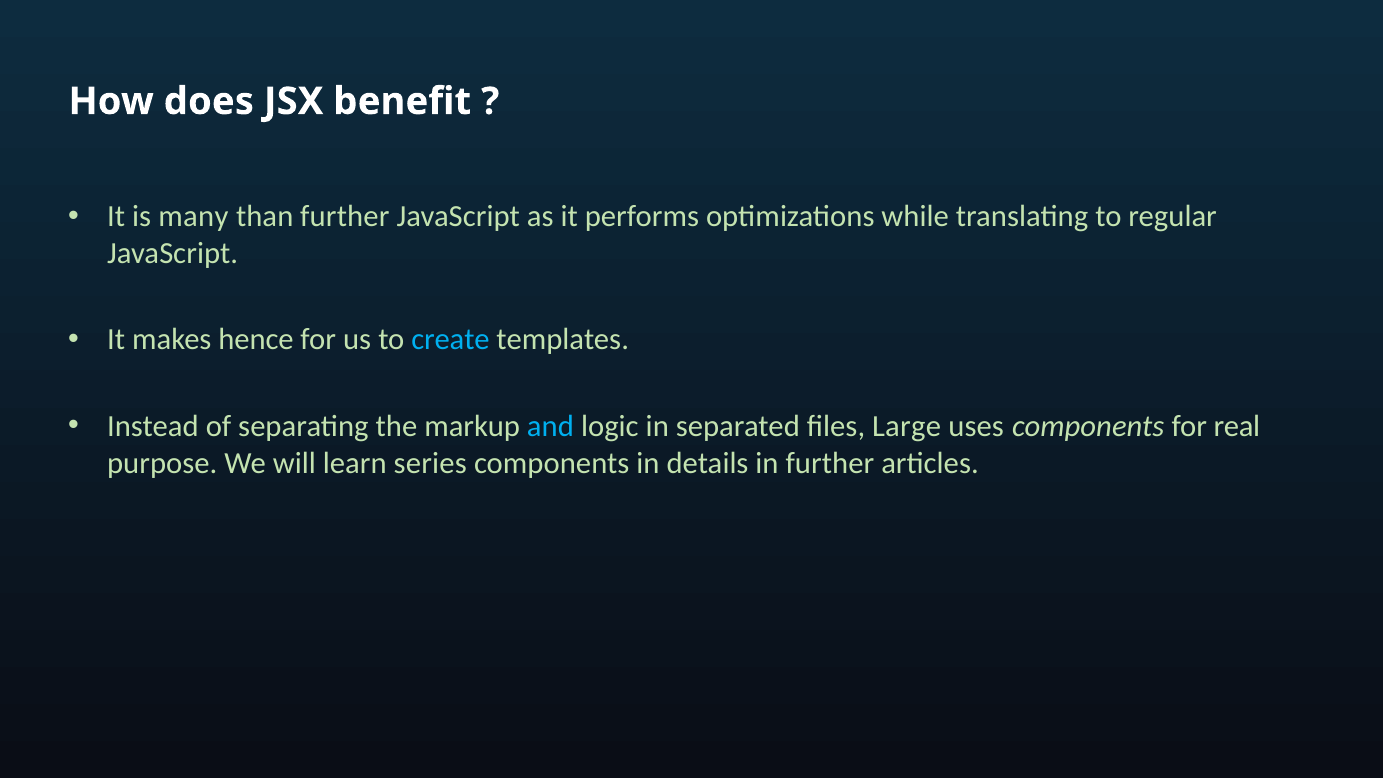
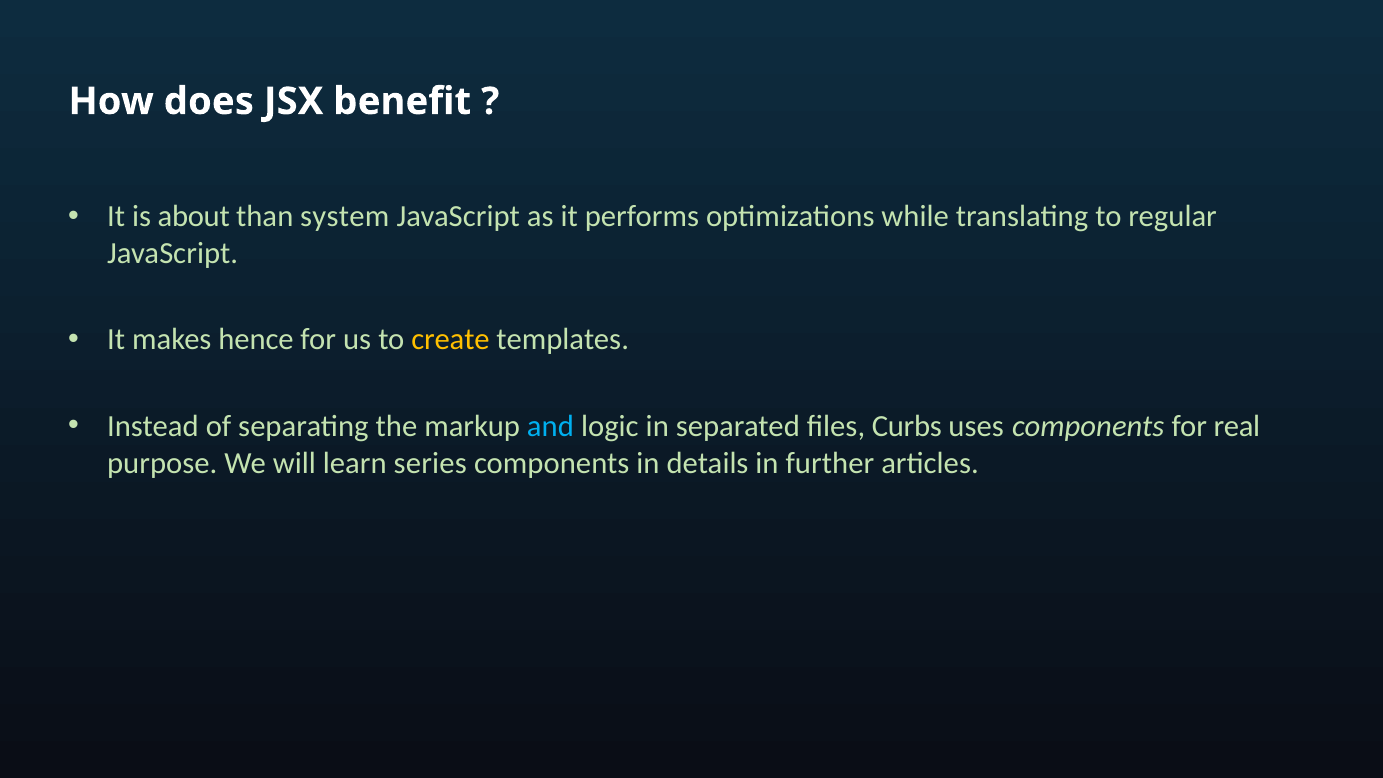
many: many -> about (194, 217)
than further: further -> system (345, 217)
create colour: light blue -> yellow (450, 340)
Large: Large -> Curbs (907, 426)
